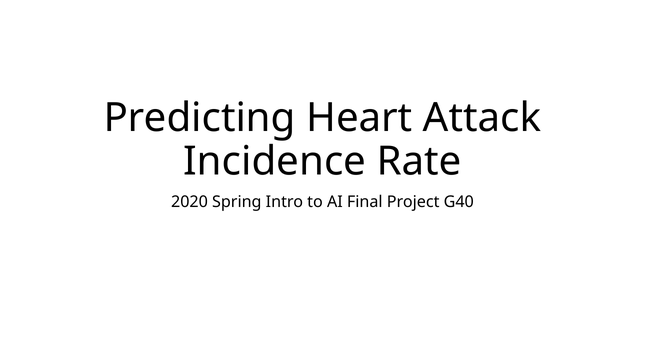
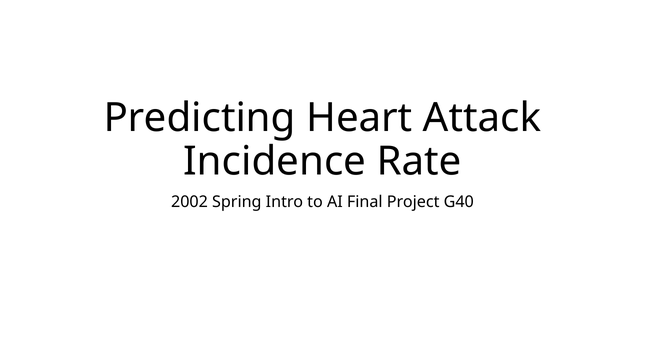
2020: 2020 -> 2002 (189, 202)
